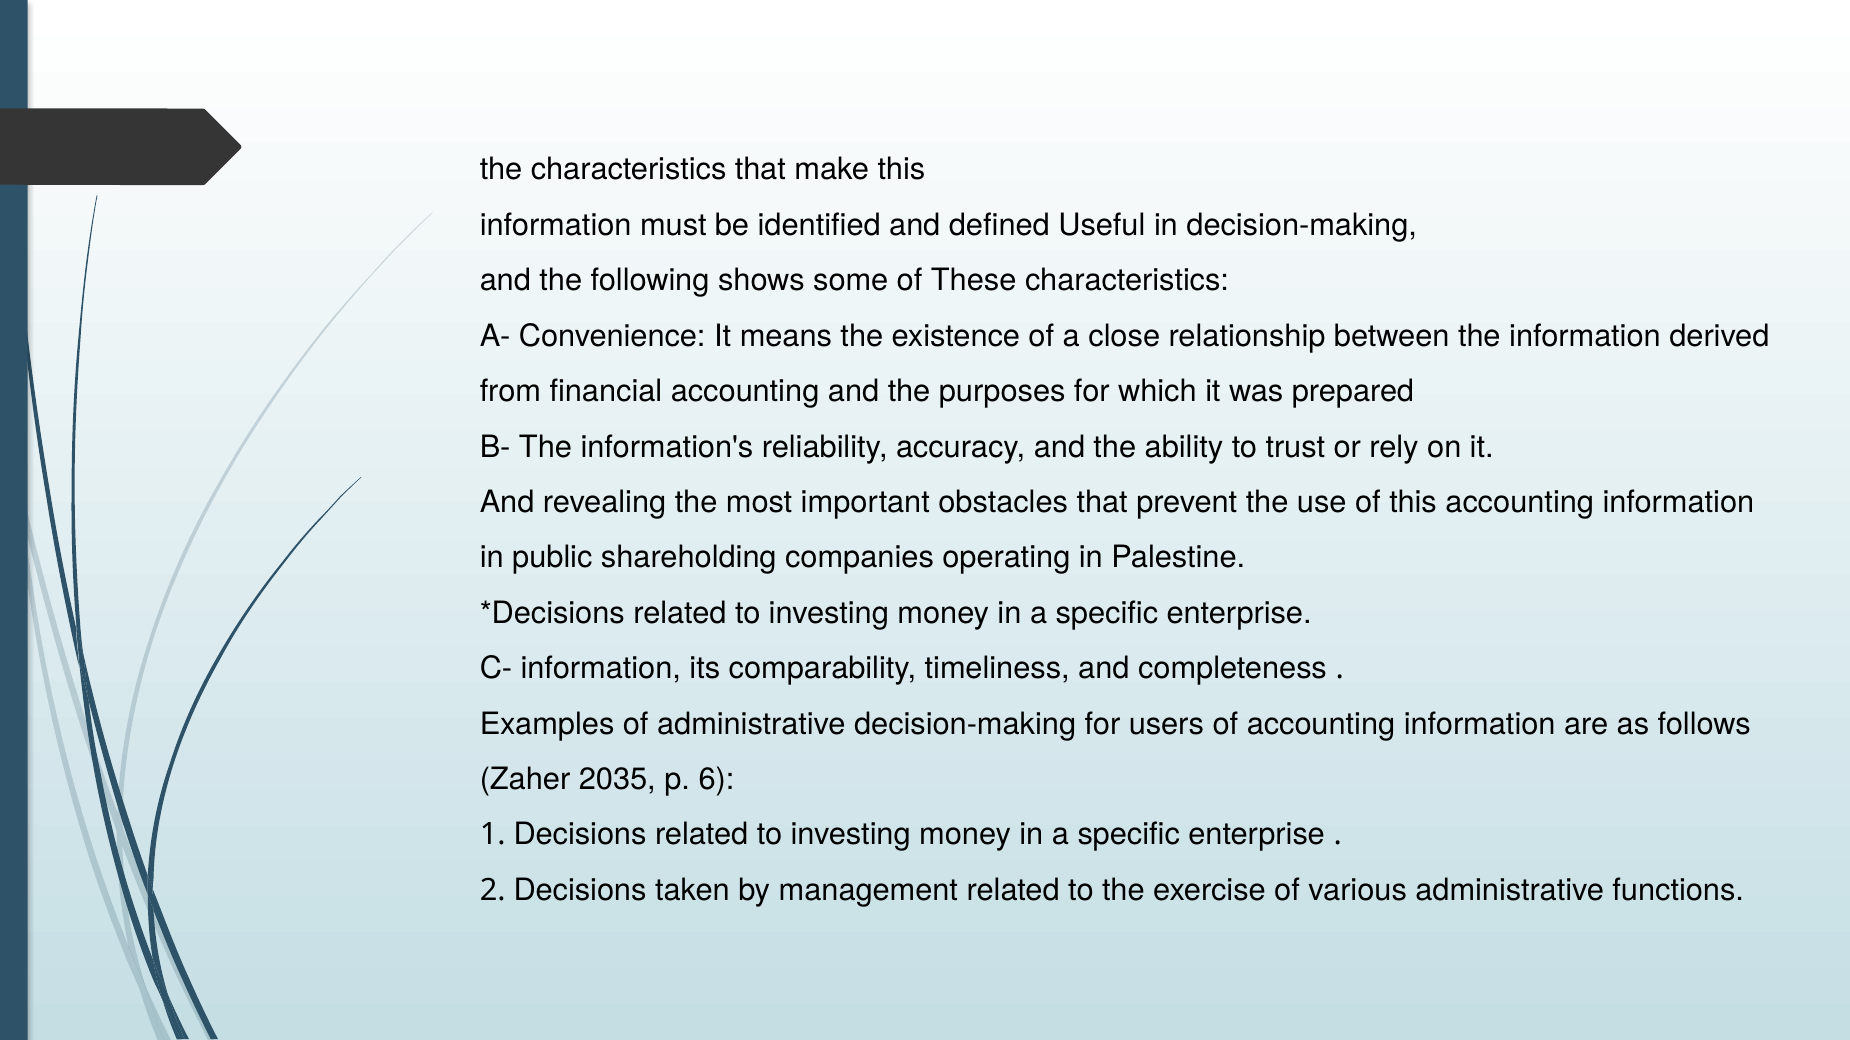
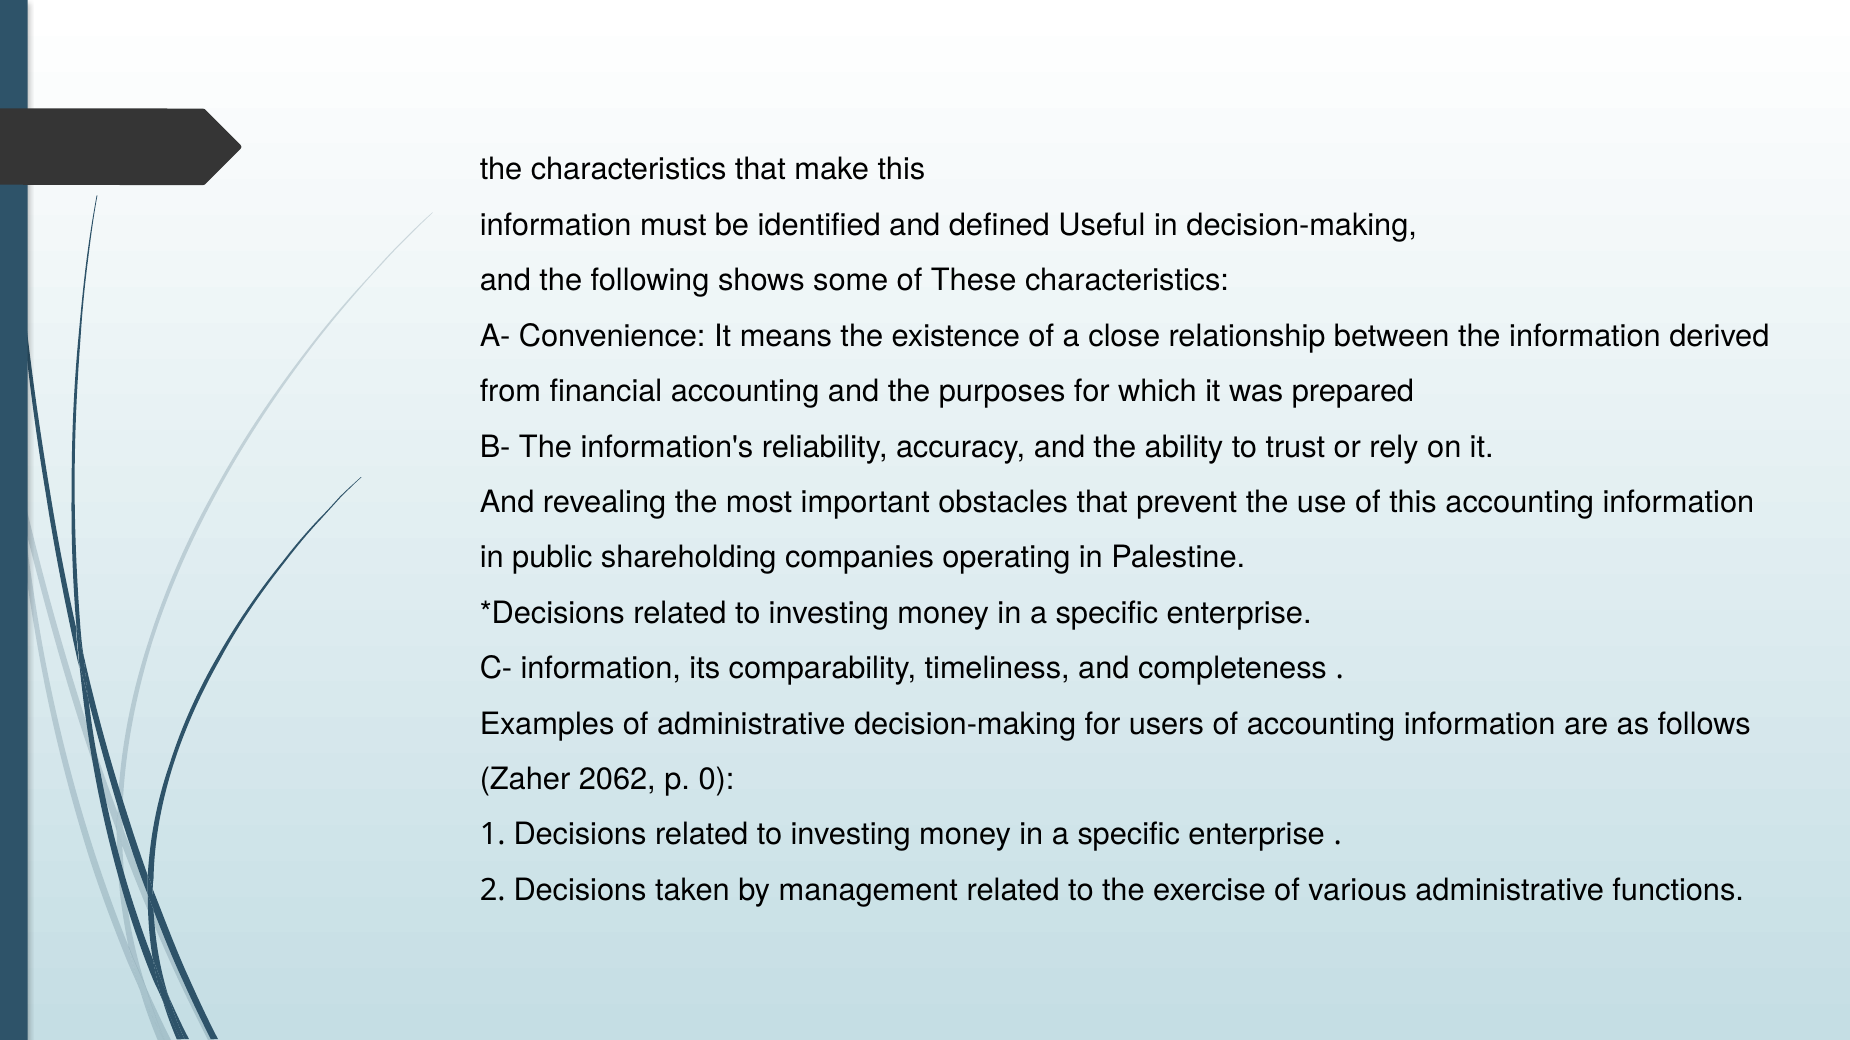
2035: 2035 -> 2062 (617, 780)
6: 6 -> 0 (716, 780)
